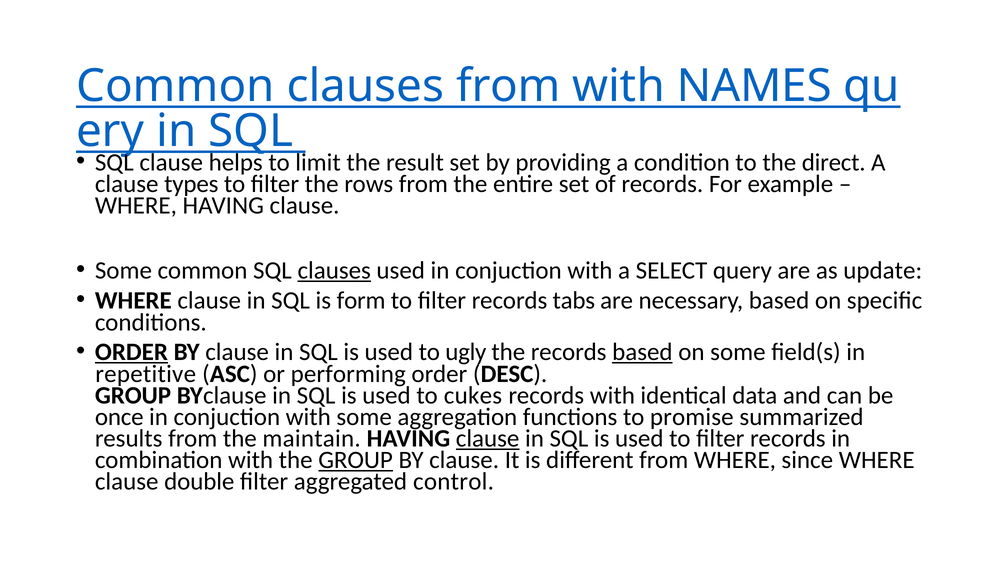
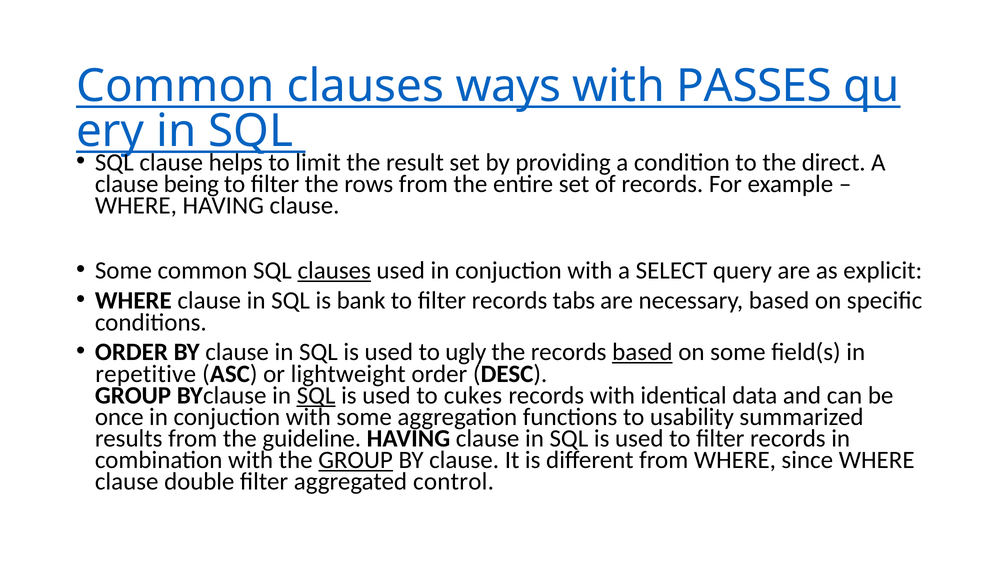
clauses from: from -> ways (508, 86)
NAMES: NAMES -> PASSES (754, 86)
types: types -> being (191, 184)
update: update -> explicit (883, 271)
form: form -> bank (361, 301)
ORDER underline: present -> none (131, 352)
performing: performing -> lightweight (348, 374)
SQL underline: none -> present (316, 396)
promise: promise -> usability (692, 417)
maintain: maintain -> guideline (312, 439)
clause underline: present -> none (488, 439)
